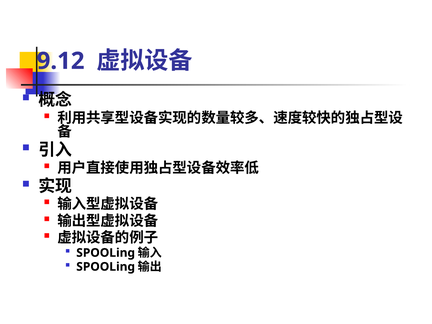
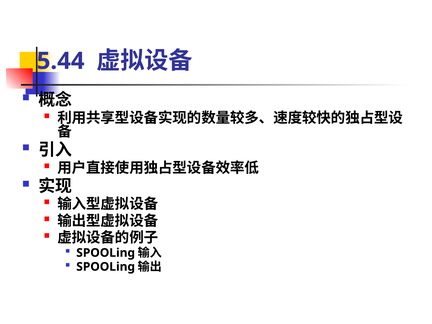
9.12: 9.12 -> 5.44 (61, 61)
